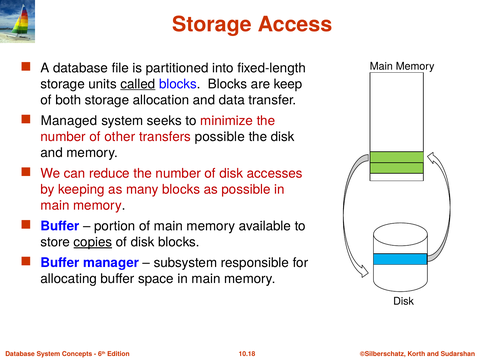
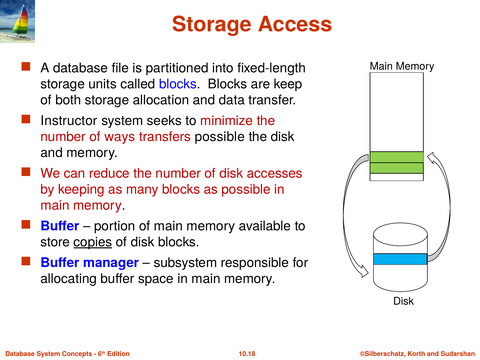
called underline: present -> none (138, 84)
Managed: Managed -> Instructor (69, 121)
other: other -> ways (120, 137)
